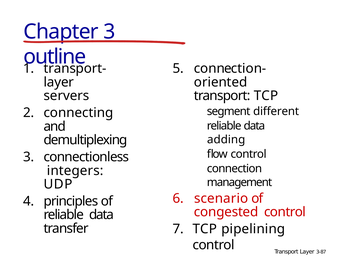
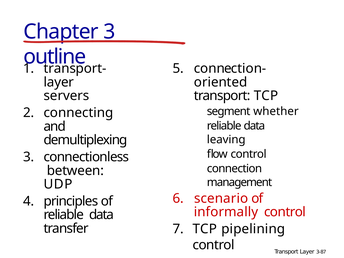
different: different -> whether (276, 111)
adding: adding -> leaving (226, 140)
integers: integers -> between (75, 171)
congested: congested -> informally (226, 212)
